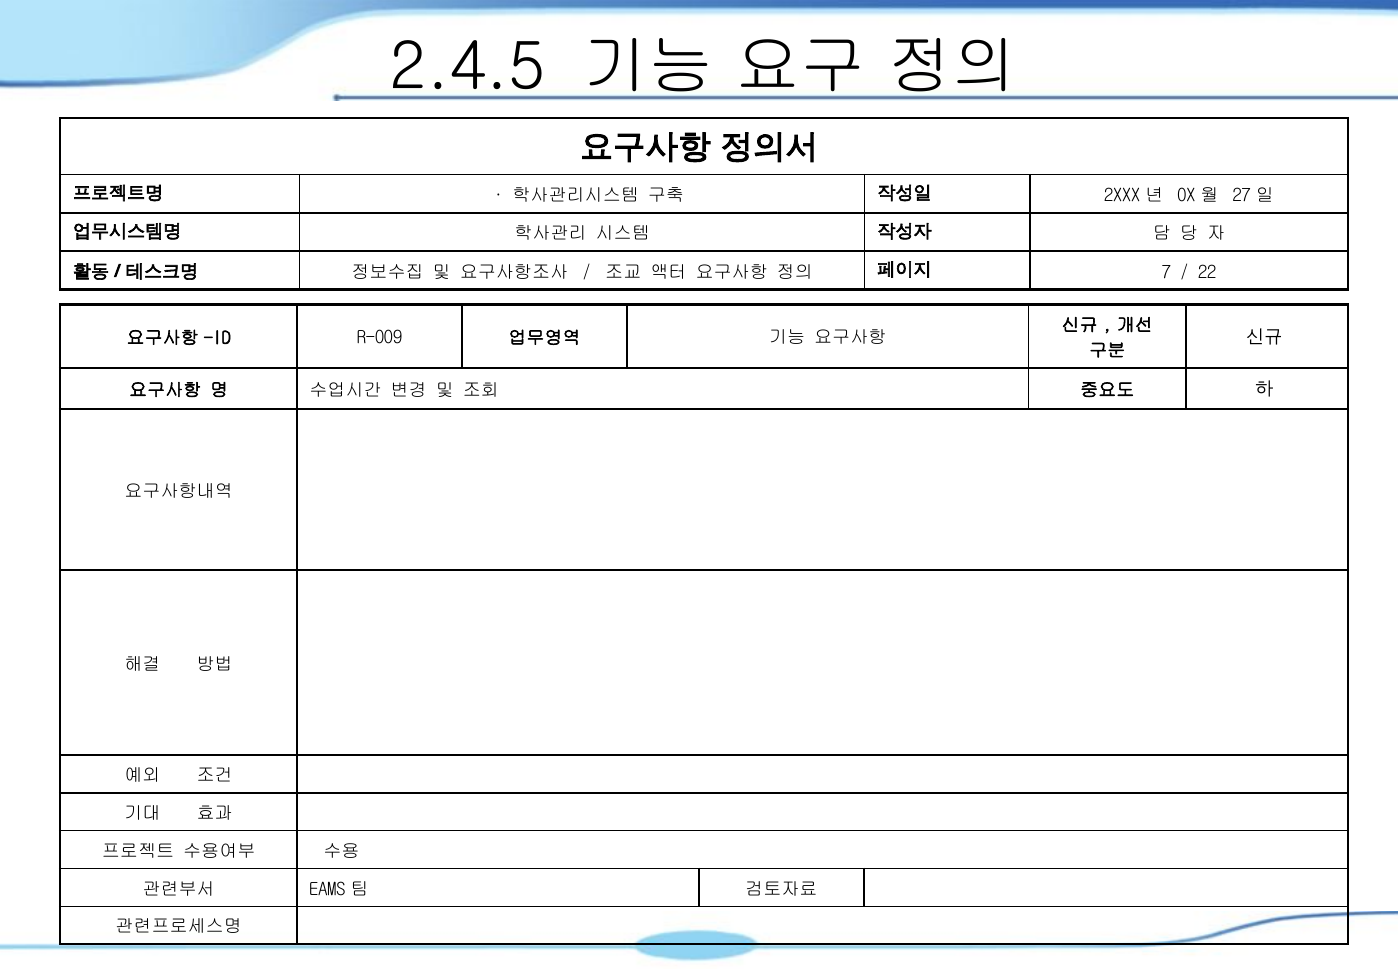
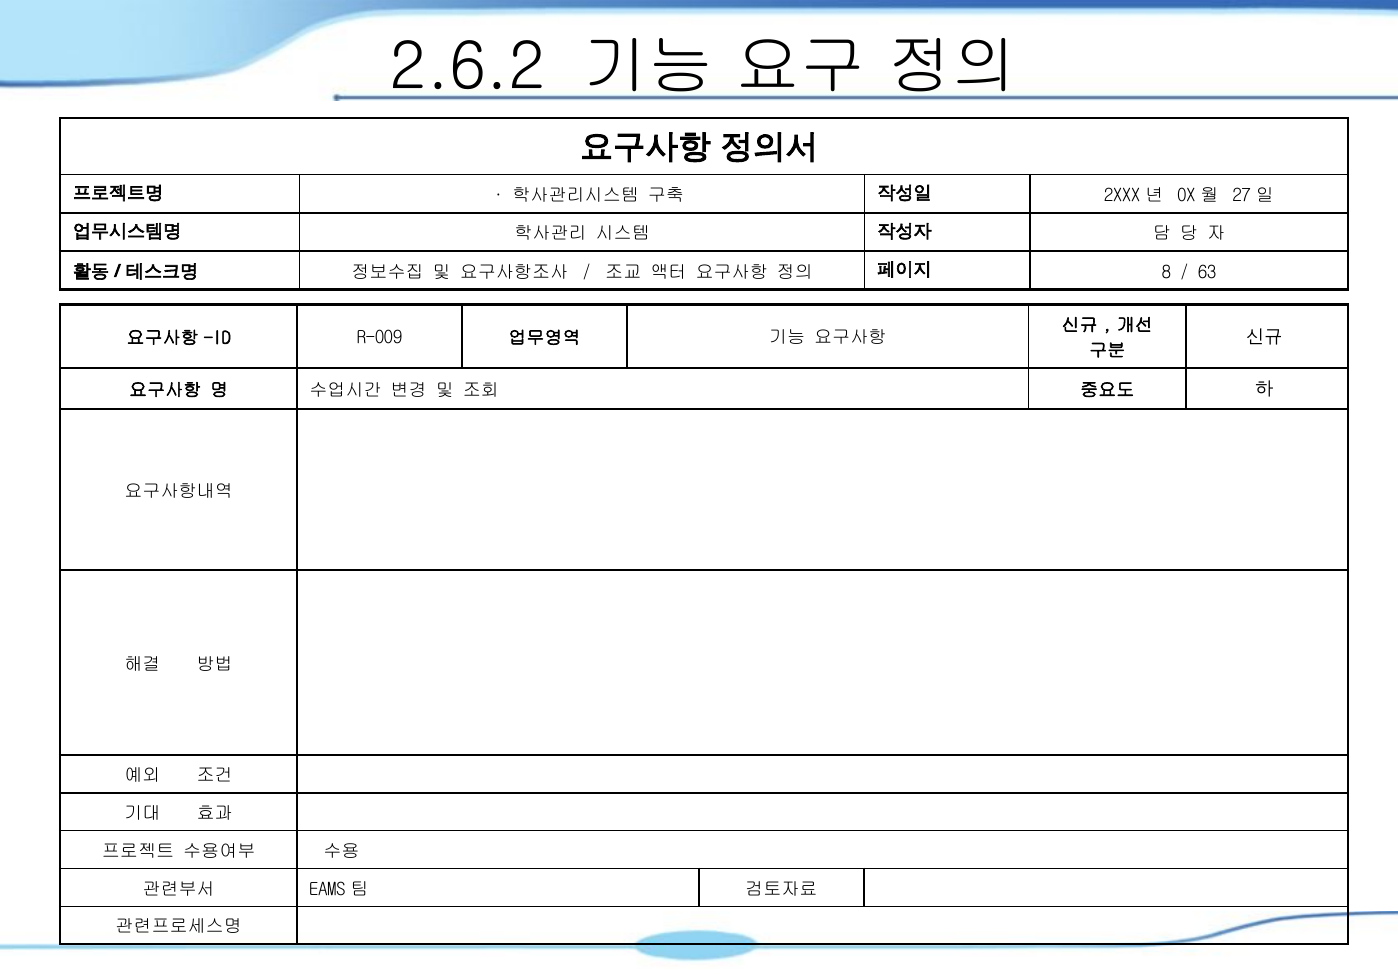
2.4.5: 2.4.5 -> 2.6.2 (468, 67)
7: 7 -> 8 (1167, 272)
22: 22 -> 63 (1207, 272)
